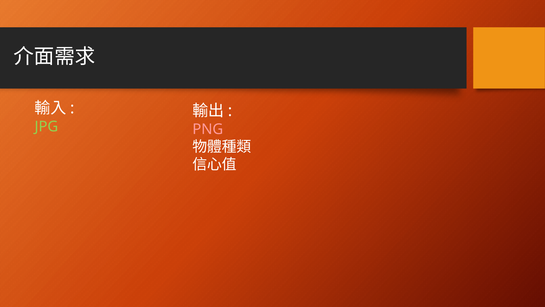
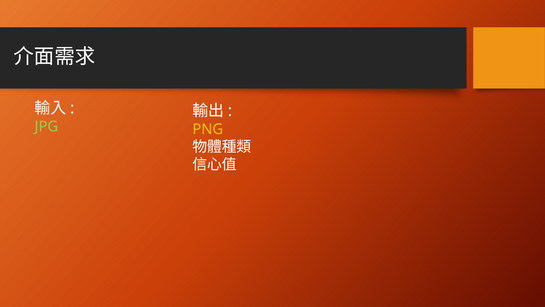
PNG colour: pink -> yellow (208, 129)
